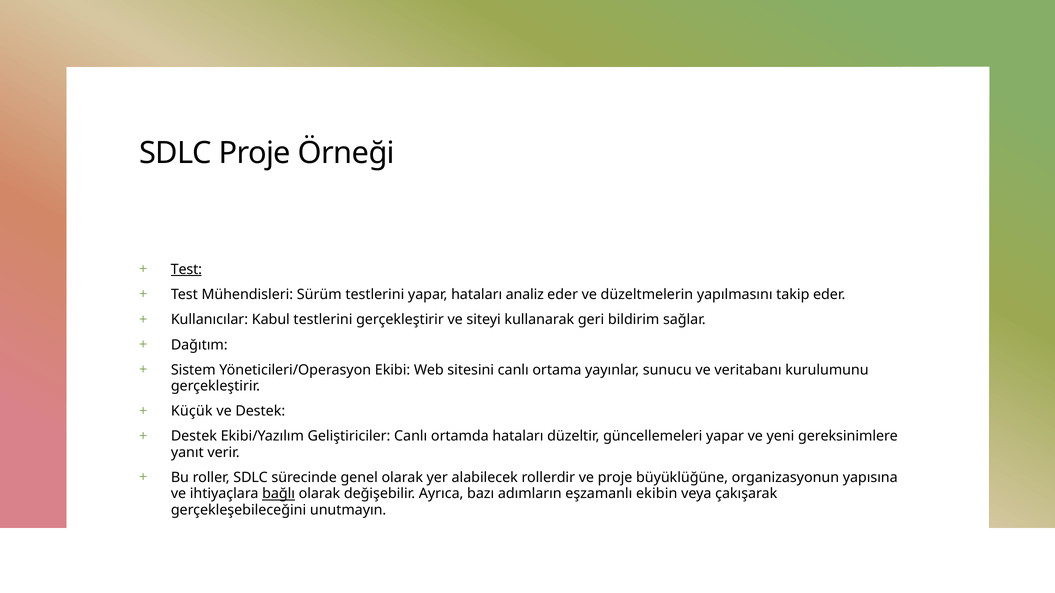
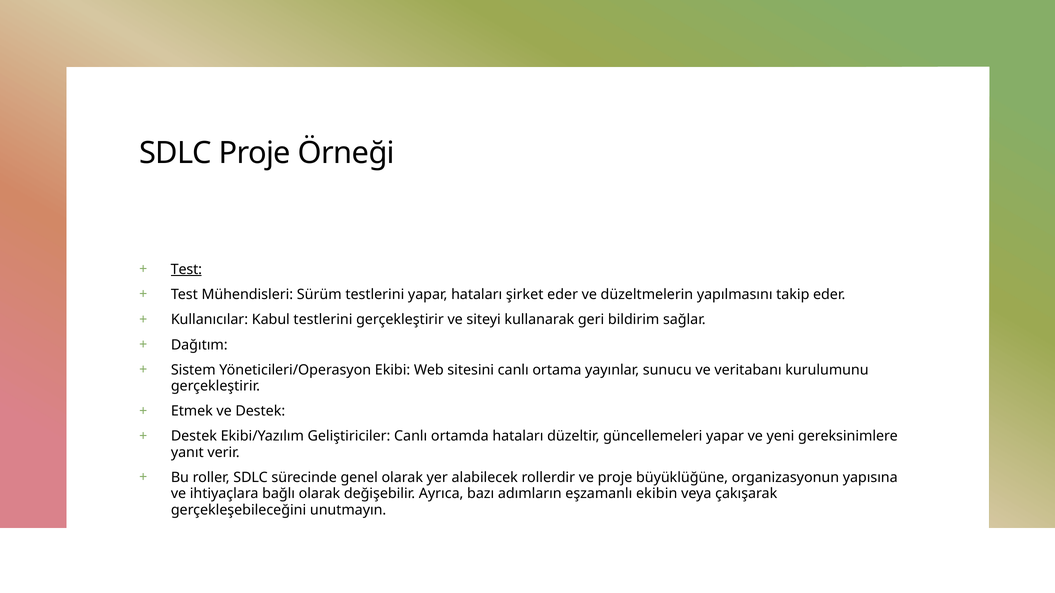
analiz: analiz -> şirket (525, 295)
Küçük: Küçük -> Etmek (192, 411)
bağlı underline: present -> none (279, 494)
